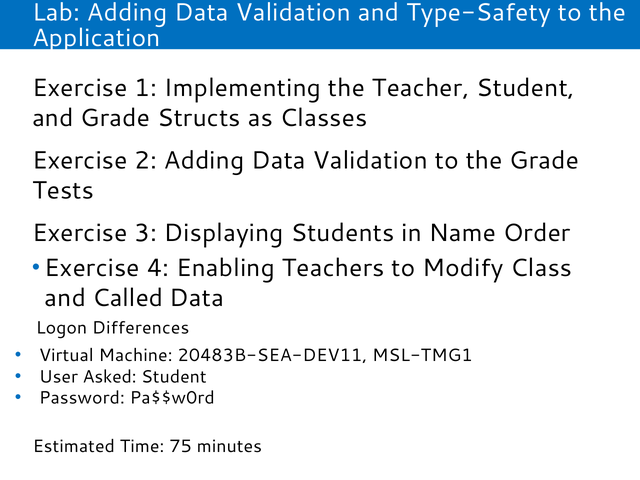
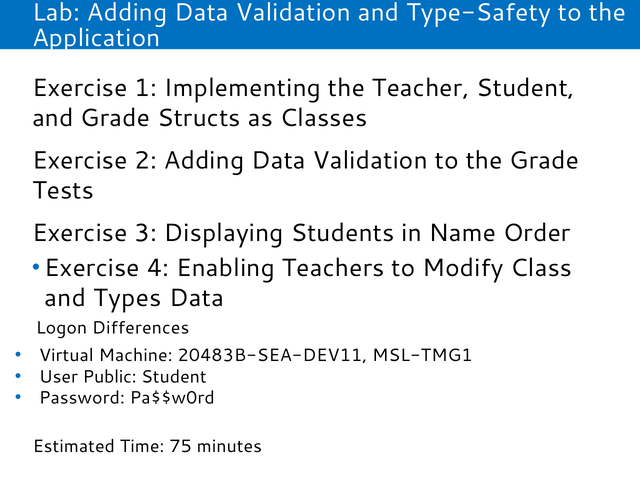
Called: Called -> Types (127, 298)
Asked: Asked -> Public (110, 377)
